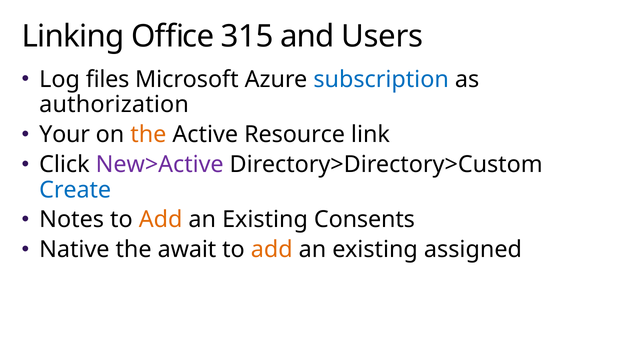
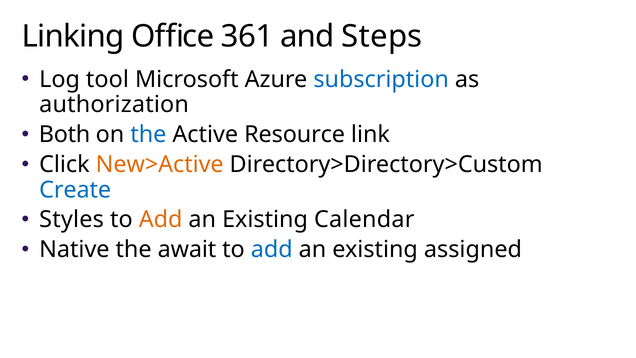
315: 315 -> 361 (247, 36)
Users: Users -> Steps (382, 36)
files: files -> tool (107, 79)
Your: Your -> Both (65, 134)
the colour: orange -> blue (148, 134)
New>Active colour: purple -> orange (160, 164)
Notes: Notes -> Styles (72, 220)
Consents: Consents -> Calendar (364, 220)
add colour: orange -> blue (272, 250)
